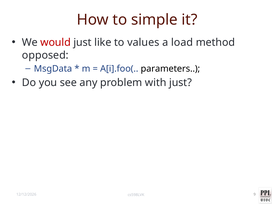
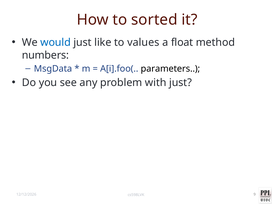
simple: simple -> sorted (154, 20)
would colour: red -> blue (56, 42)
load: load -> float (182, 42)
opposed: opposed -> numbers (45, 55)
